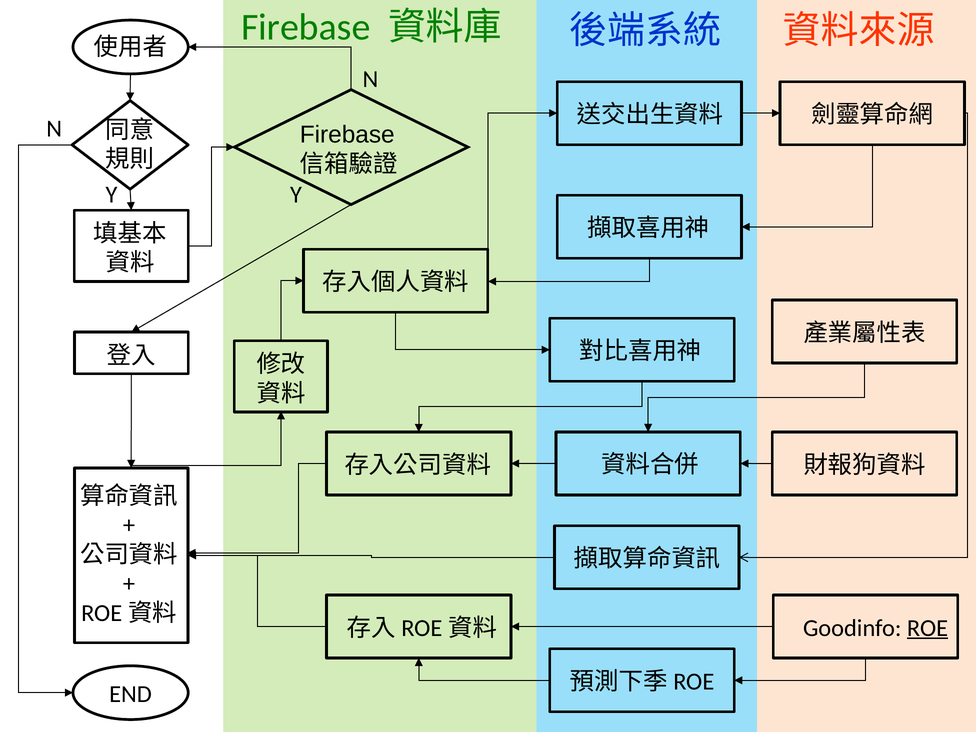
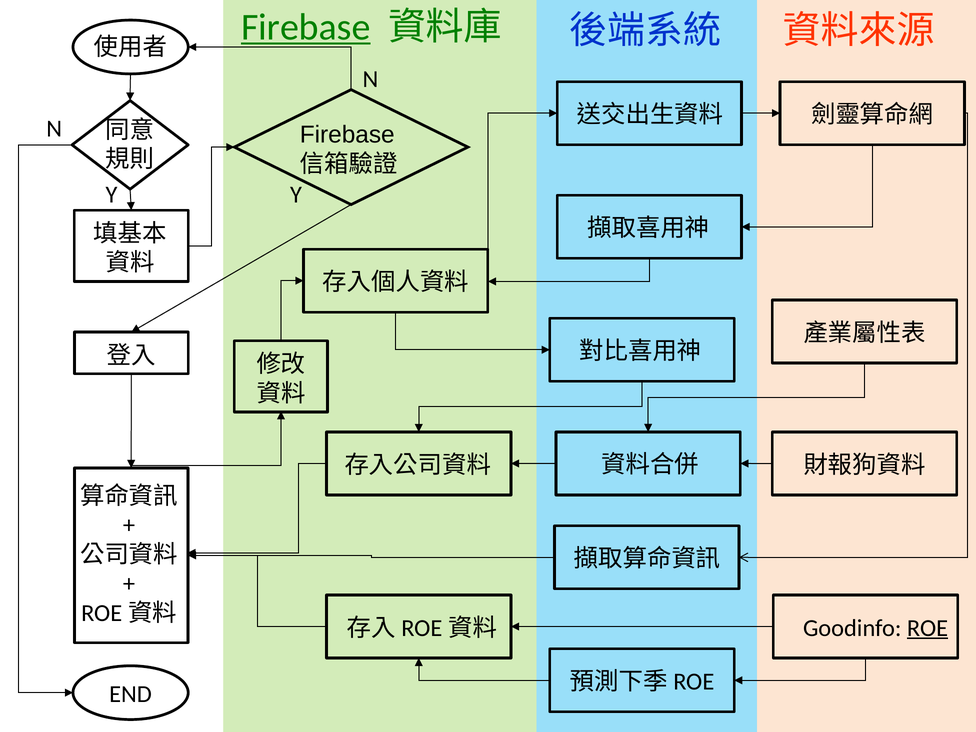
Firebase underline: none -> present (306, 27)
